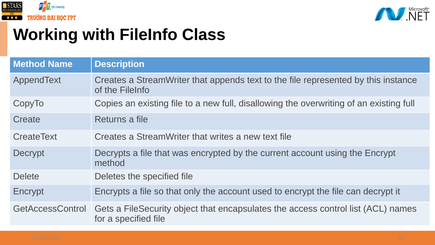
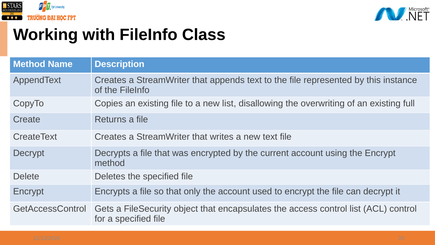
new full: full -> list (229, 103)
ACL names: names -> control (403, 209)
